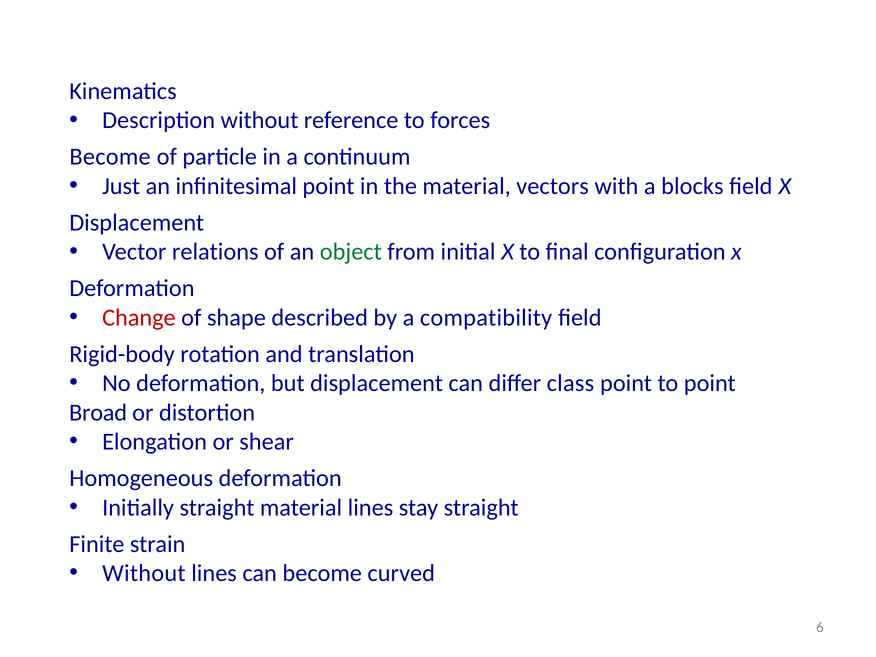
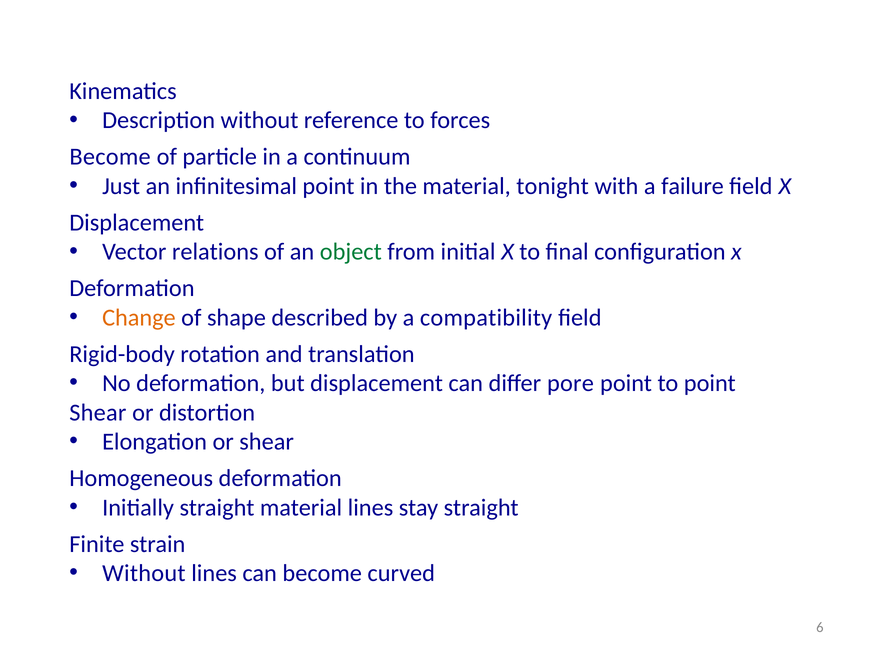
vectors: vectors -> tonight (553, 186)
blocks: blocks -> failure (692, 186)
Change colour: red -> orange (139, 318)
class: class -> pore (570, 383)
Broad: Broad -> Shear (98, 413)
